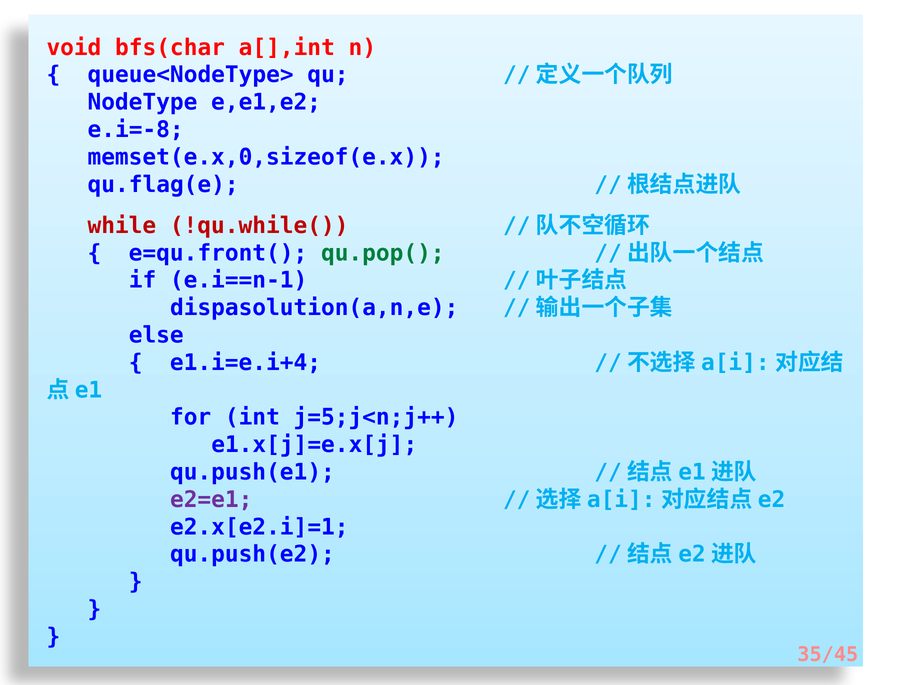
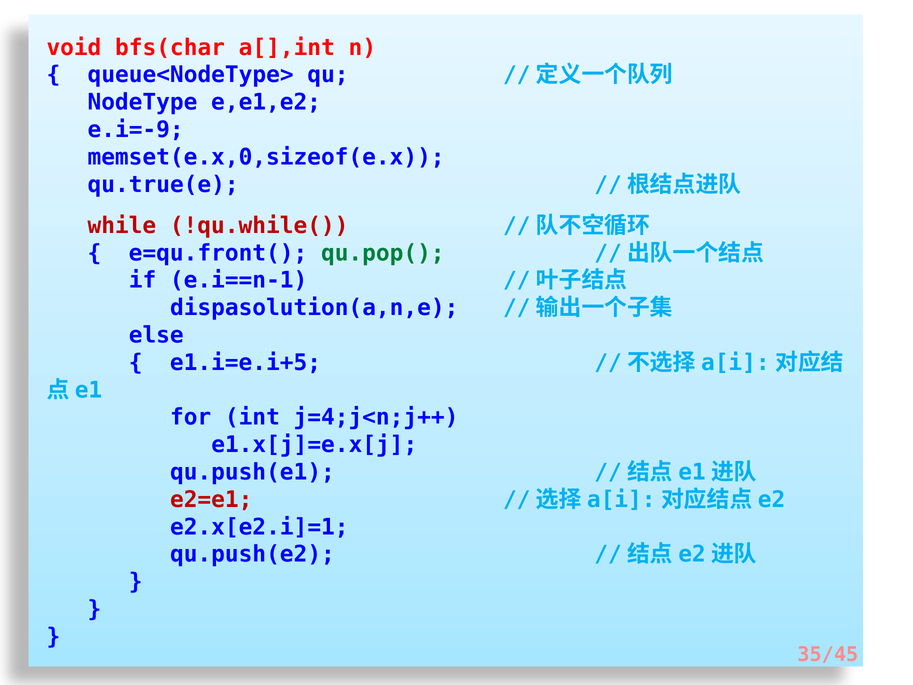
e.i=-8: e.i=-8 -> e.i=-9 (136, 130)
qu.flag(e: qu.flag(e -> qu.true(e (163, 184)
e1.i=e.i+4: e1.i=e.i+4 -> e1.i=e.i+5 (245, 363)
j=5;j<n;j++: j=5;j<n;j++ -> j=4;j<n;j++ (376, 417)
e2=e1 colour: purple -> red (211, 499)
